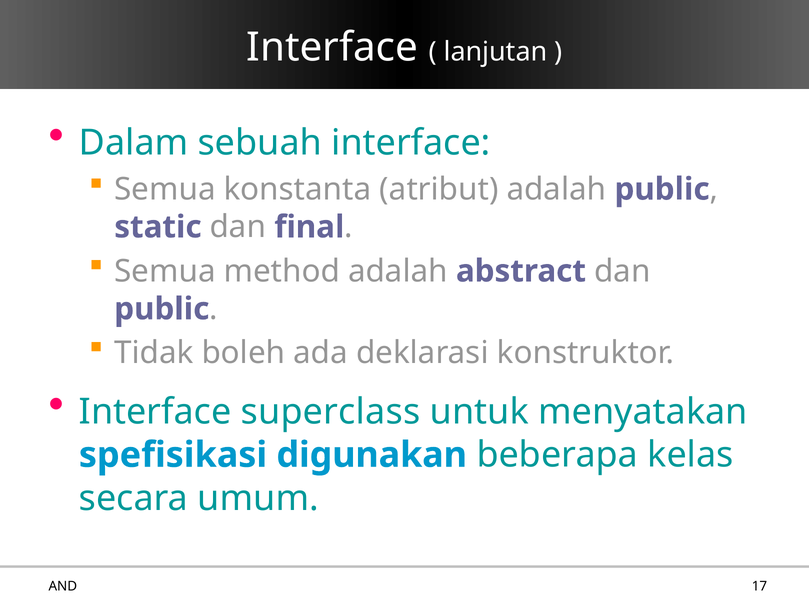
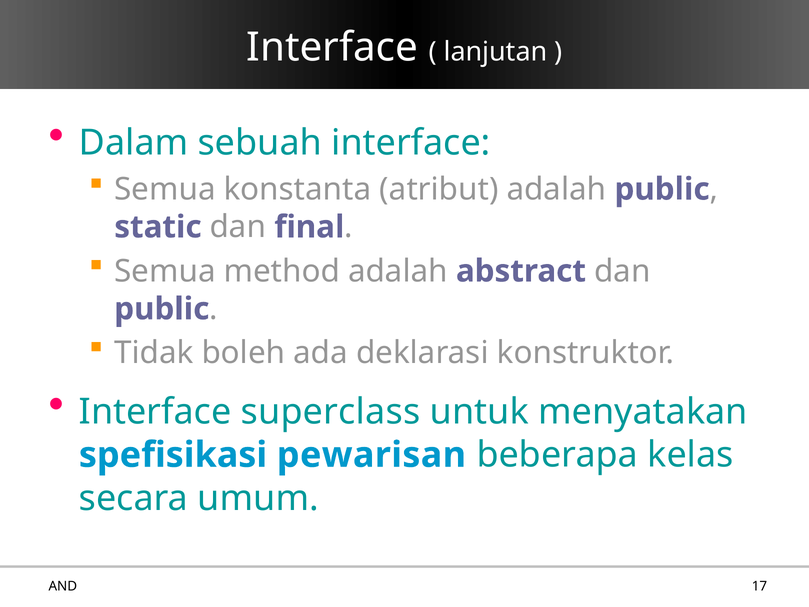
digunakan: digunakan -> pewarisan (371, 455)
